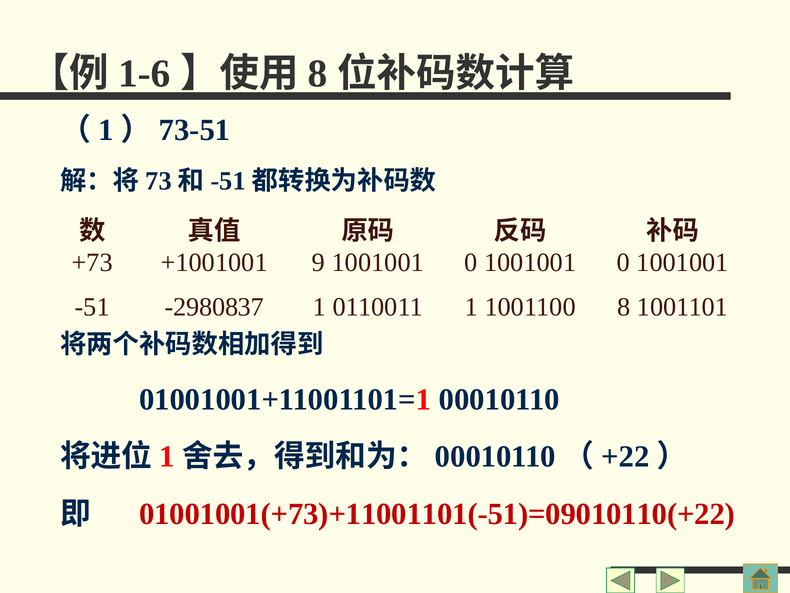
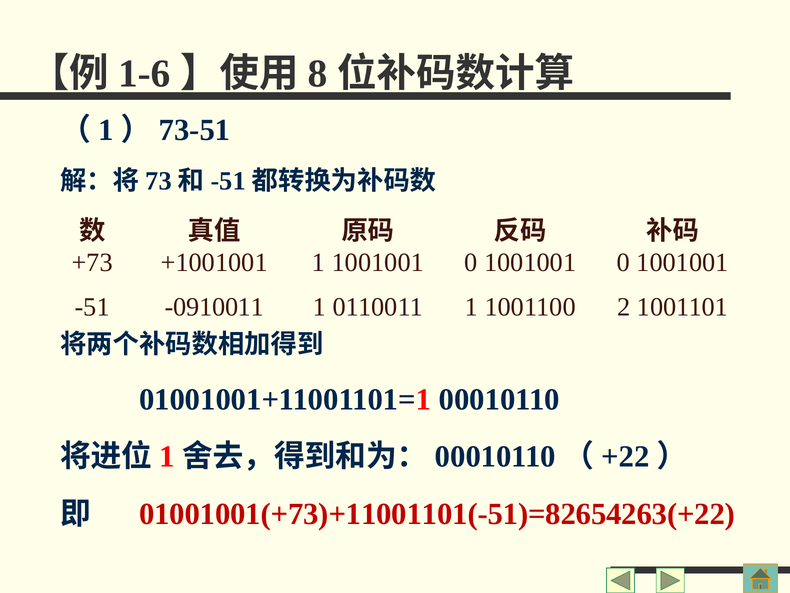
+1001001 9: 9 -> 1 (319, 262)
-2980837: -2980837 -> -0910011 (214, 307)
1001100 8: 8 -> 2 (624, 307)
01001001(+73)+11001101(-51)=09010110(+22: 01001001(+73)+11001101(-51)=09010110(+22 -> 01001001(+73)+11001101(-51)=82654263(+22 (437, 514)
